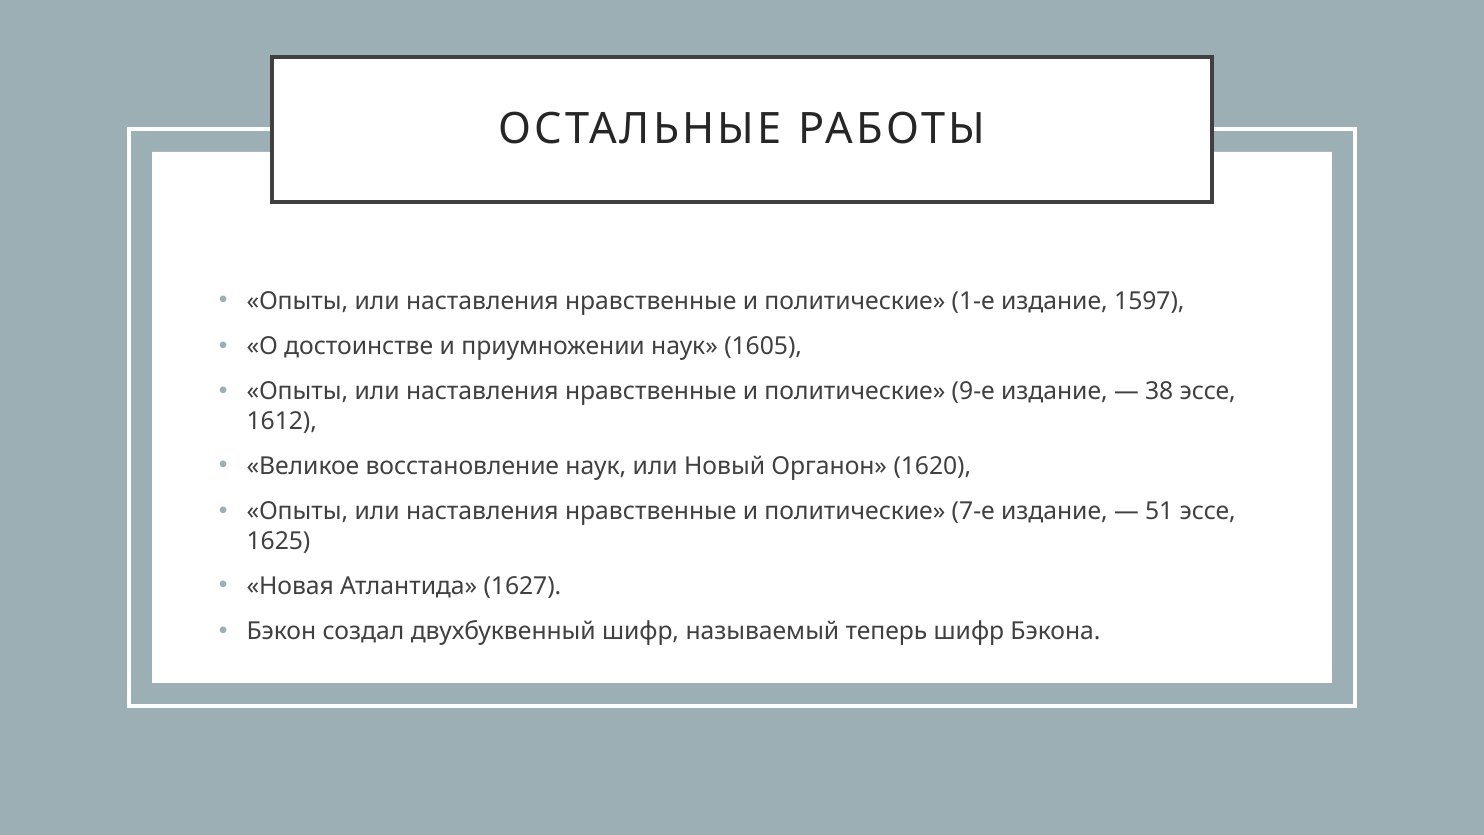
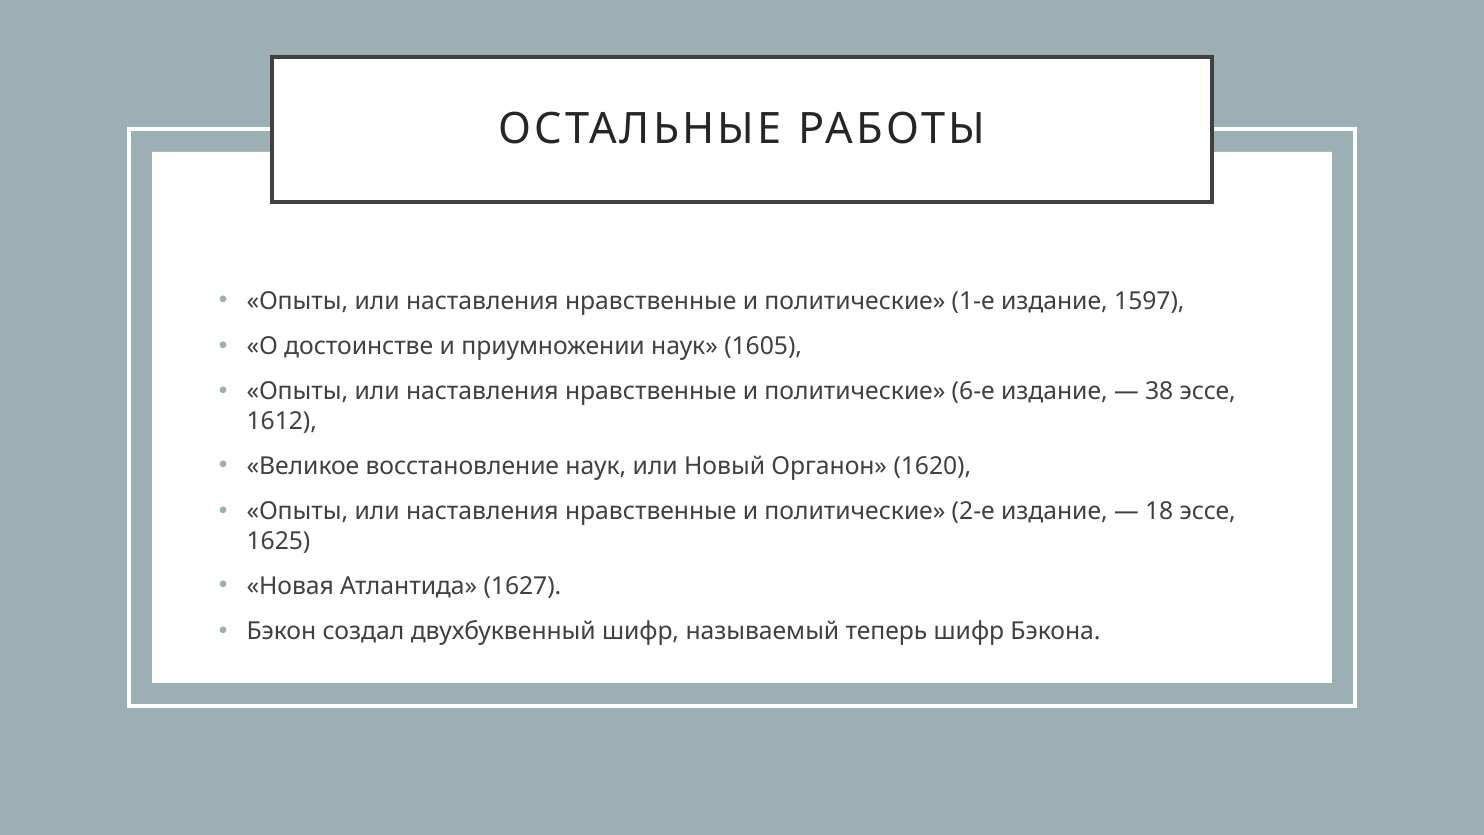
9-е: 9-е -> 6-е (973, 391)
7-е: 7-е -> 2-е (973, 511)
51: 51 -> 18 (1159, 511)
